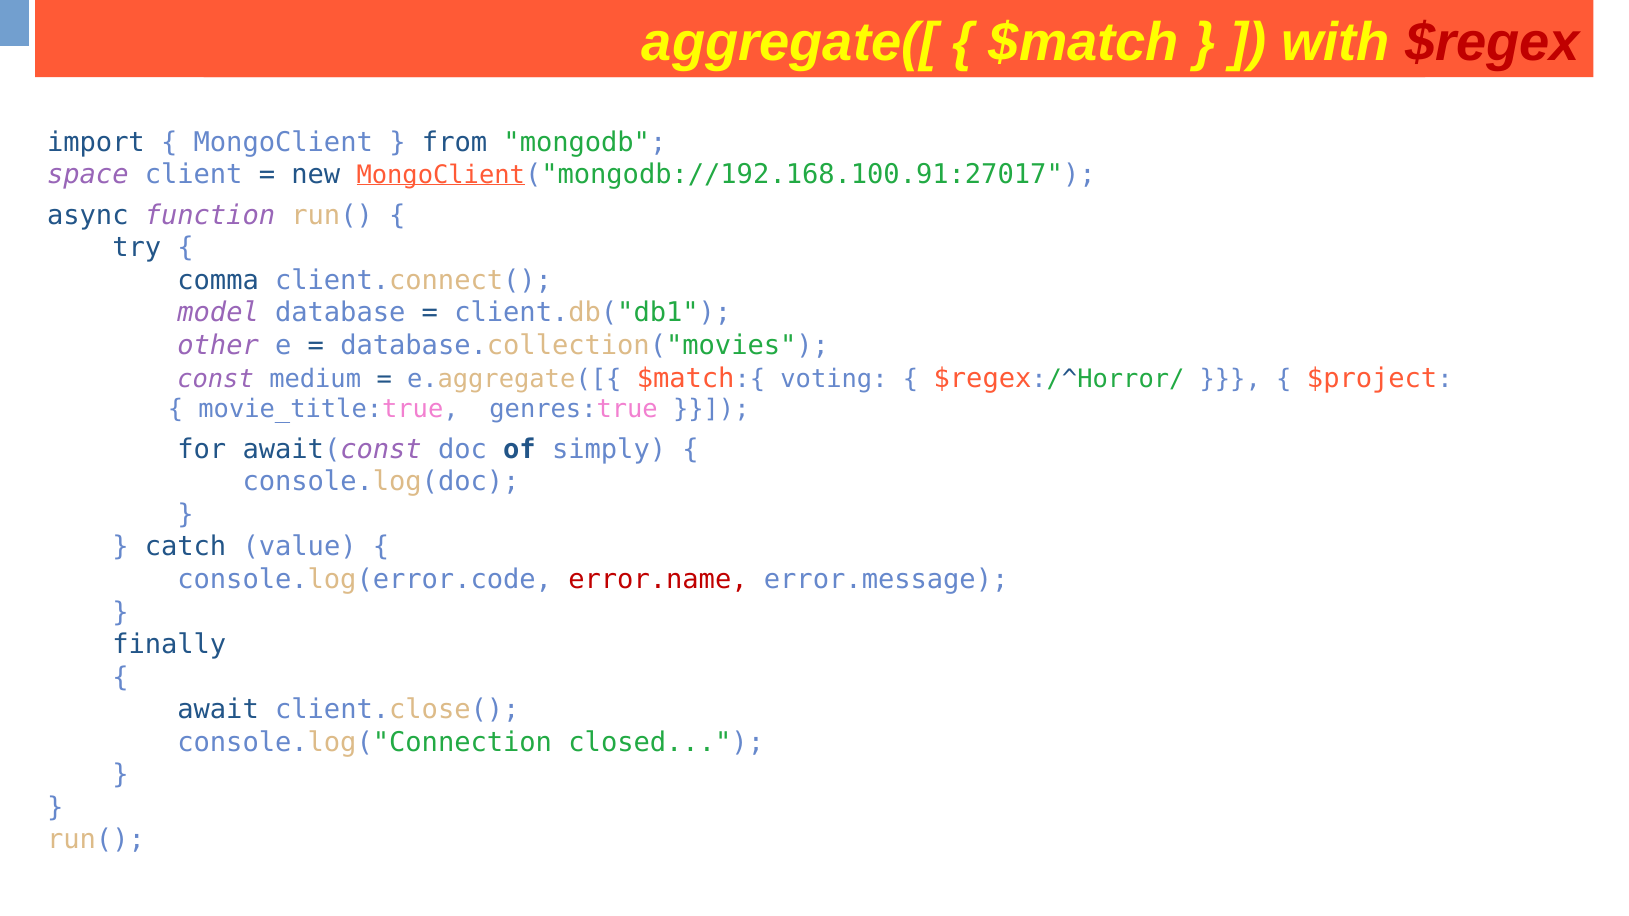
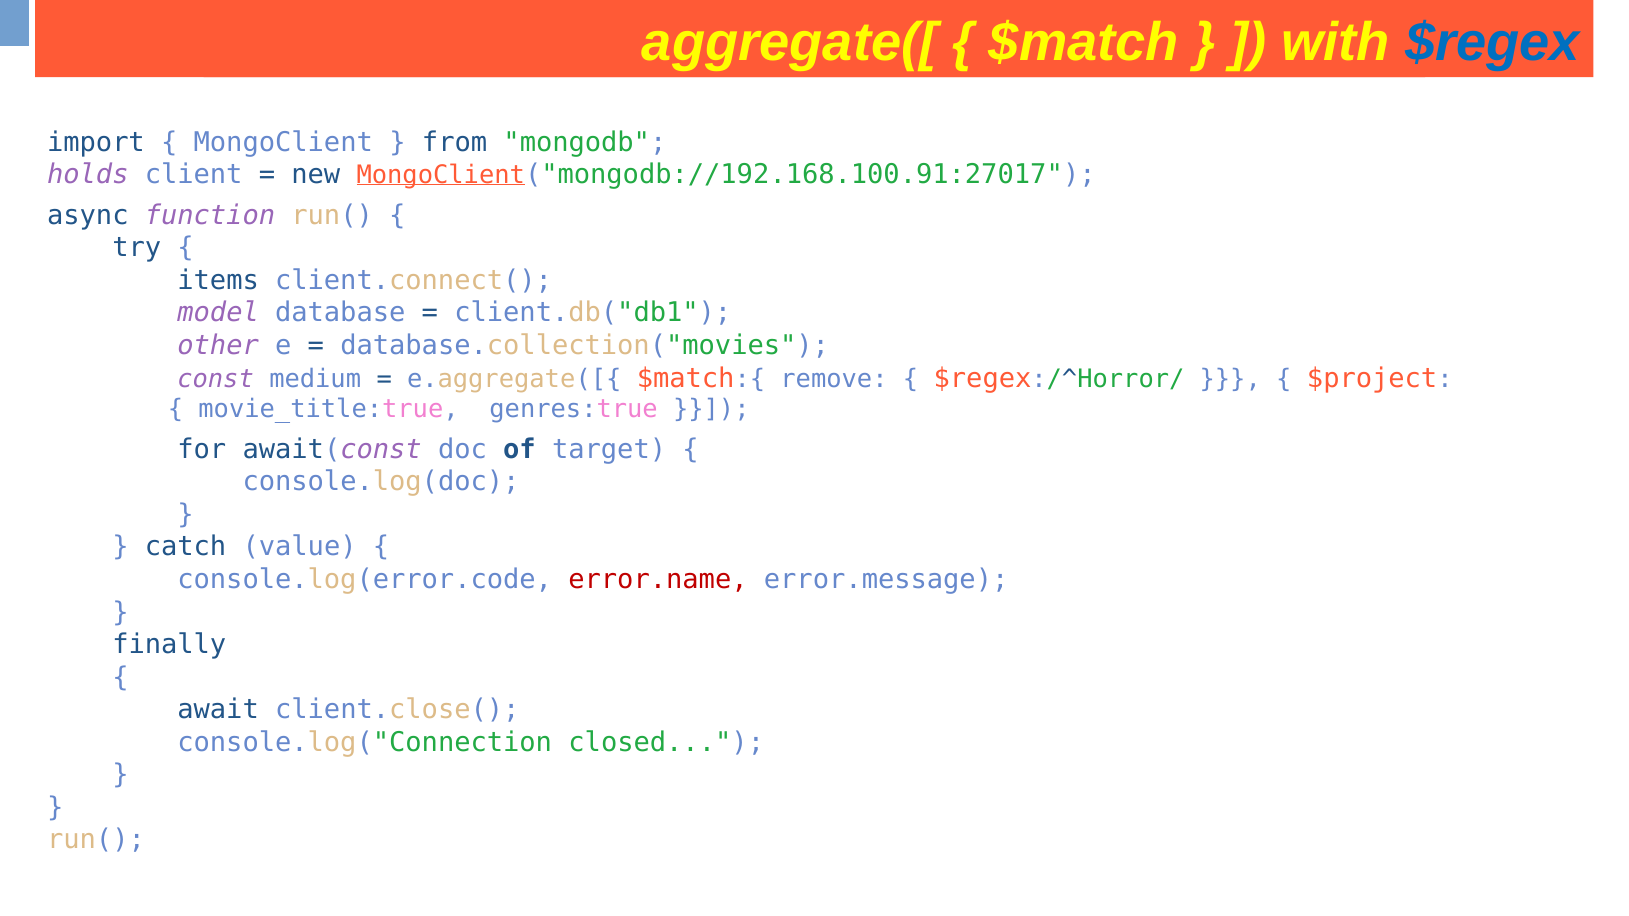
$regex colour: red -> blue (1493, 42)
space: space -> holds (88, 175)
comma: comma -> items (218, 281)
voting: voting -> remove (834, 379)
simply: simply -> target (609, 449)
